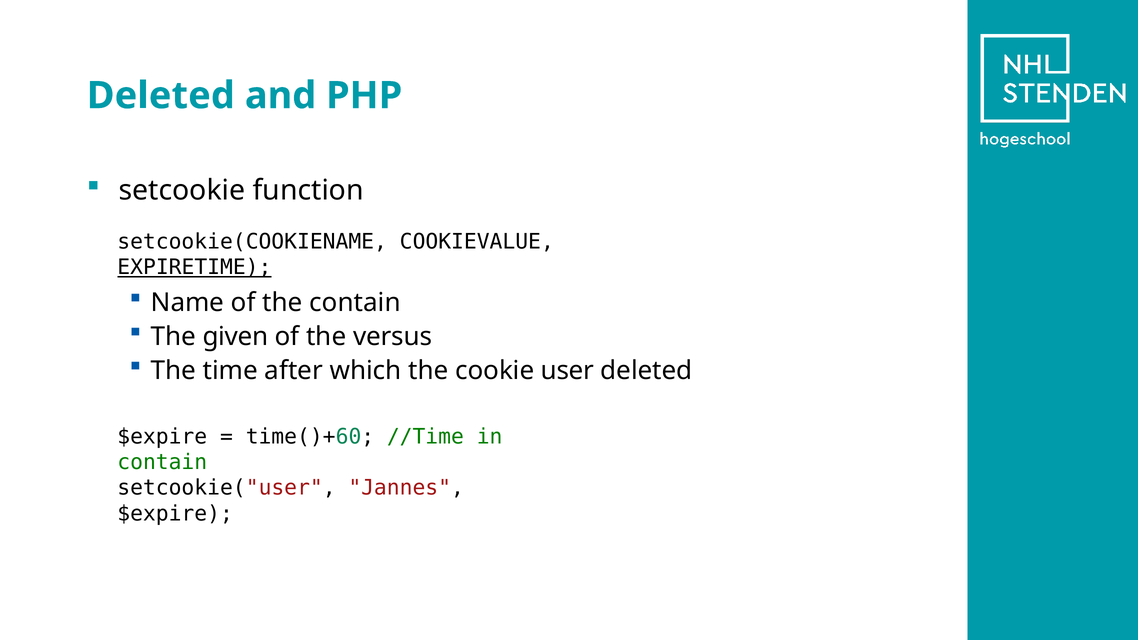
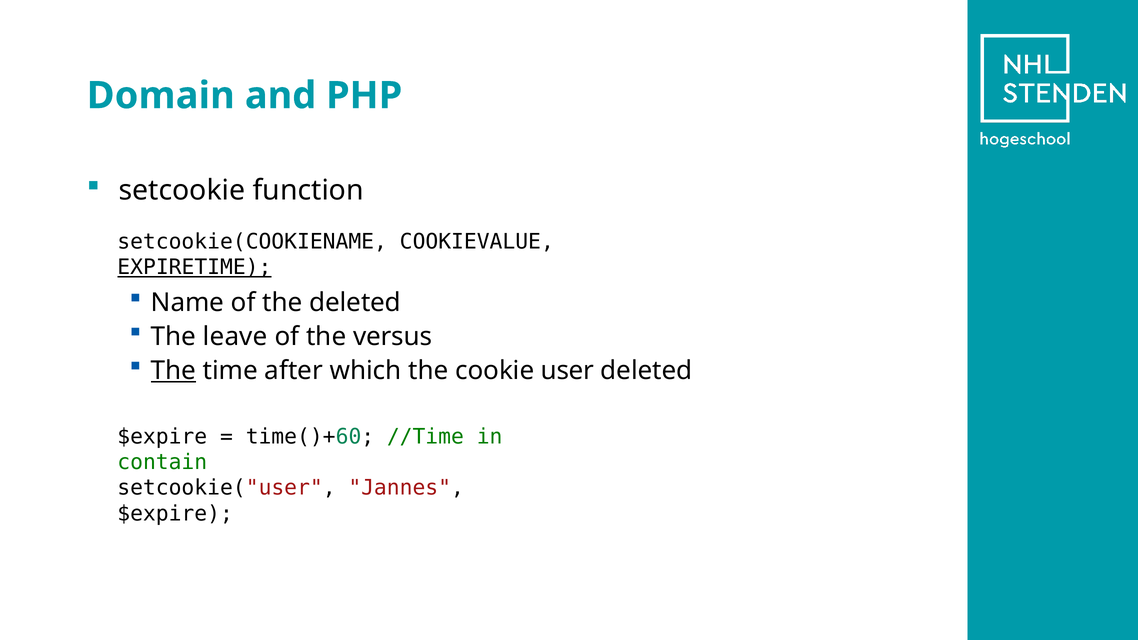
Deleted: Deleted -> Domain (161, 96)
the contain: contain -> deleted (355, 302)
given: given -> leave (235, 337)
The underline: none -> present (173, 371)
